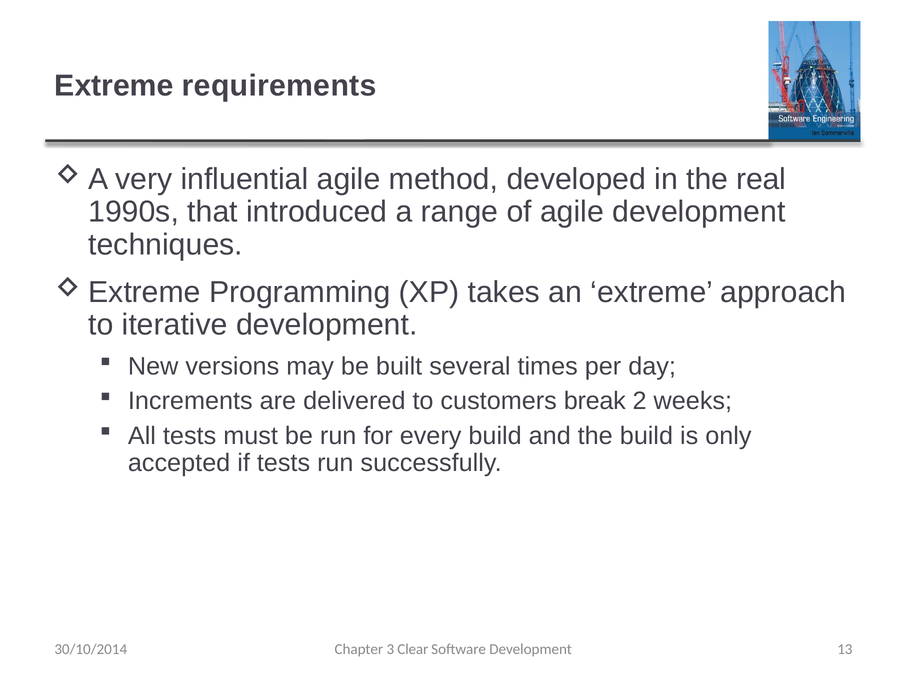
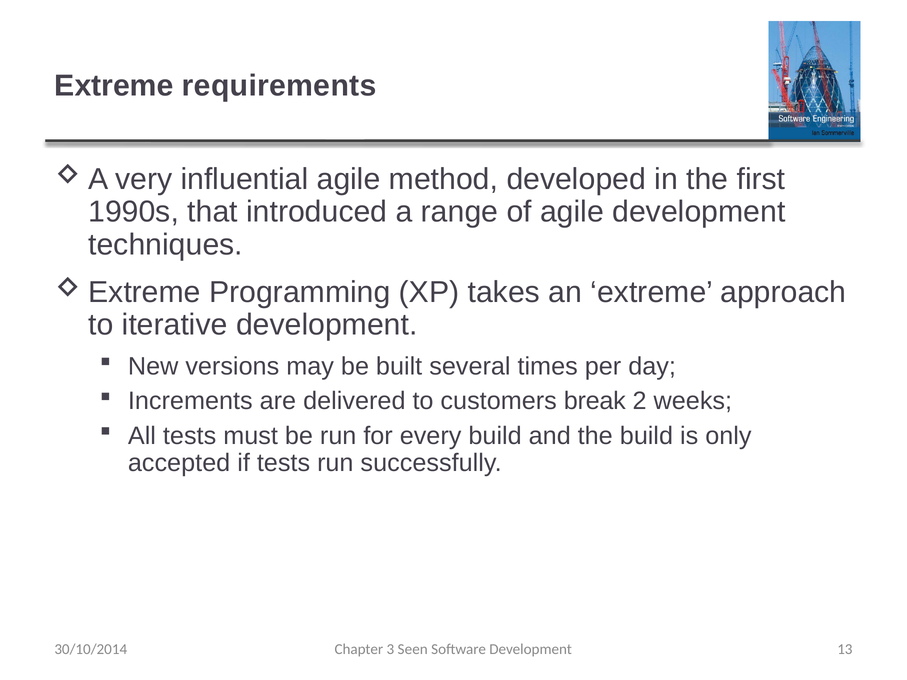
real: real -> first (761, 179)
Clear: Clear -> Seen (413, 650)
